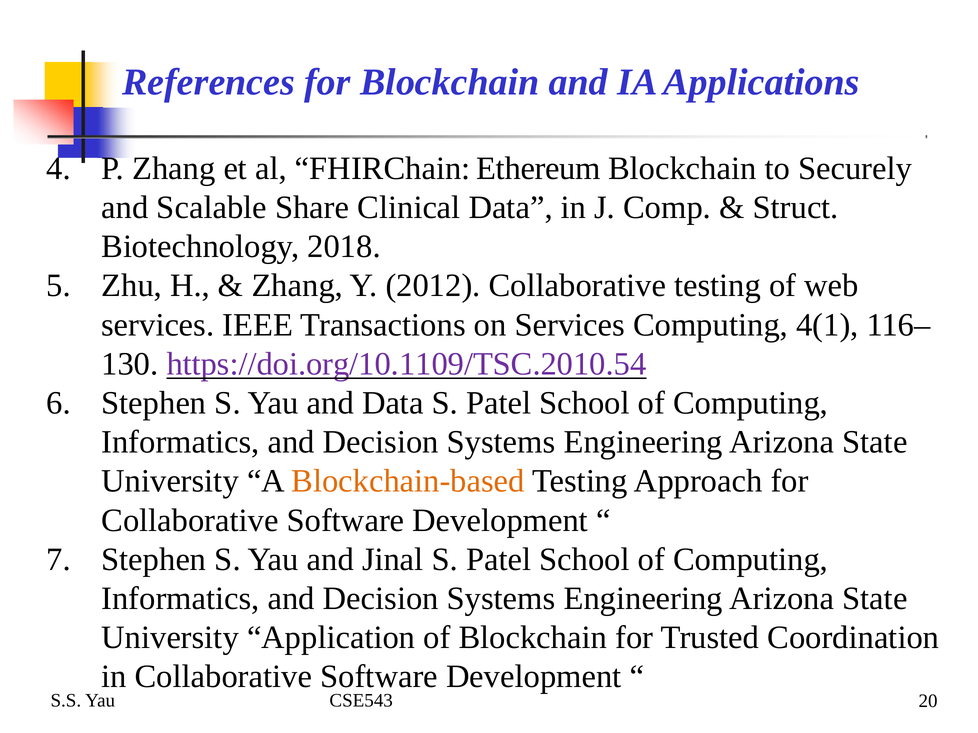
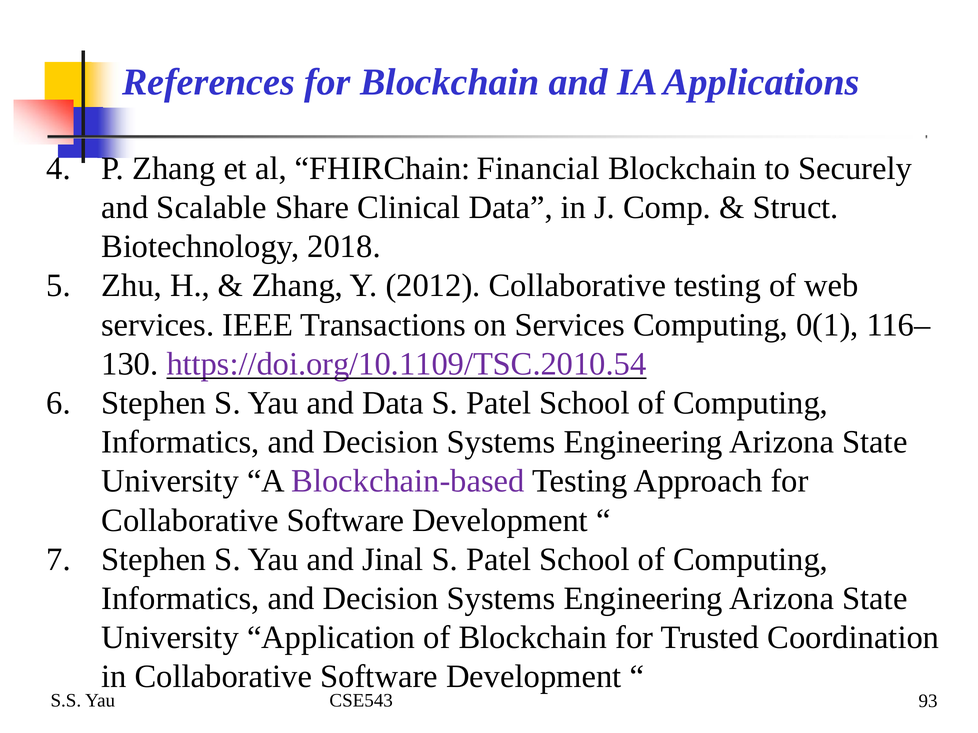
Ethereum: Ethereum -> Financial (538, 169)
4(1: 4(1 -> 0(1 (827, 325)
Blockchain-based colour: orange -> purple (408, 482)
20: 20 -> 93 (928, 701)
